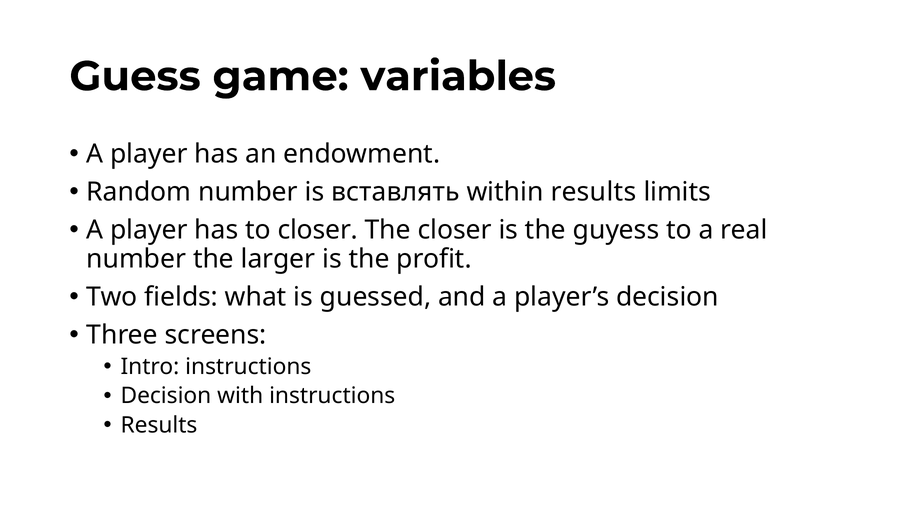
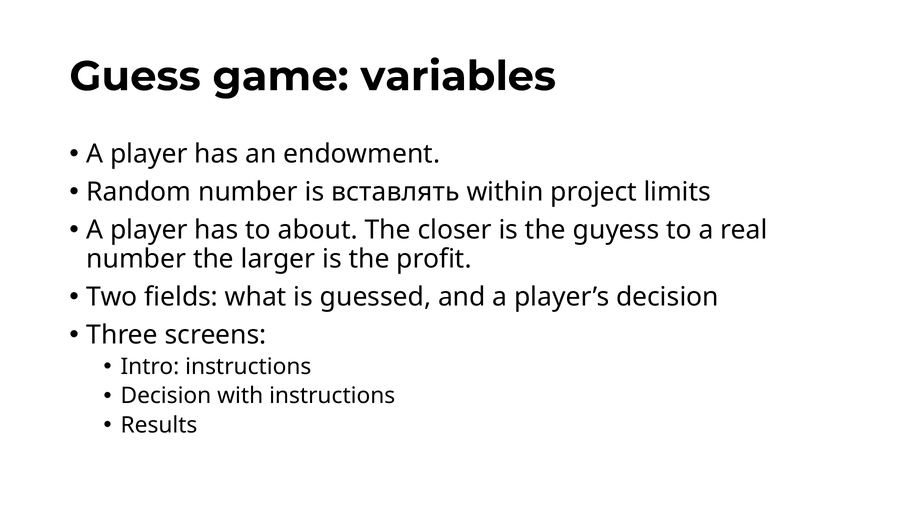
within results: results -> project (594, 192)
to closer: closer -> about (318, 230)
